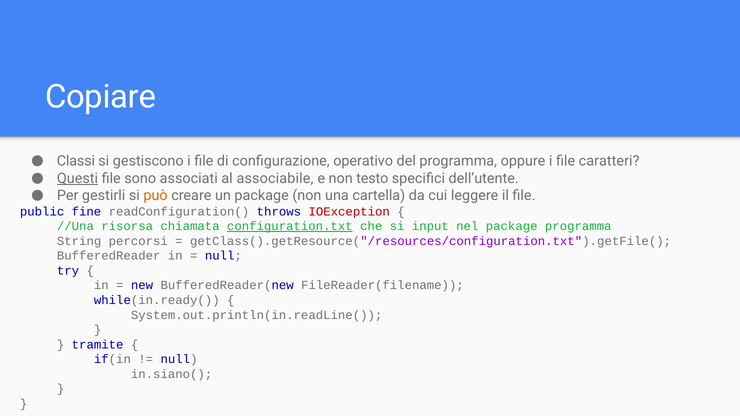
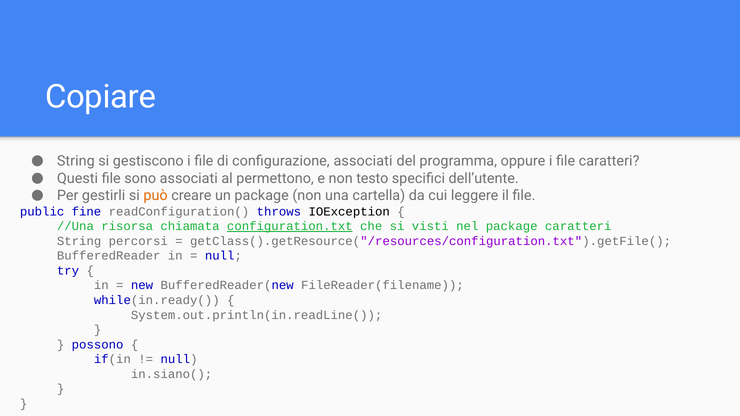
Classi: Classi -> String (76, 161)
configurazione operativo: operativo -> associati (363, 161)
Questi underline: present -> none (77, 178)
associabile: associabile -> permettono (275, 178)
IOException colour: red -> black (349, 212)
input: input -> visti (430, 226)
package programma: programma -> caratteri (578, 226)
tramite: tramite -> possono (98, 345)
